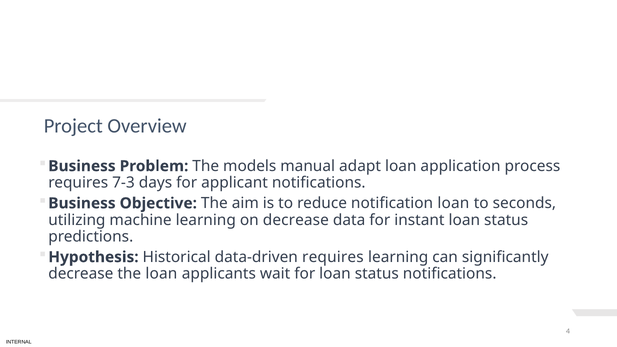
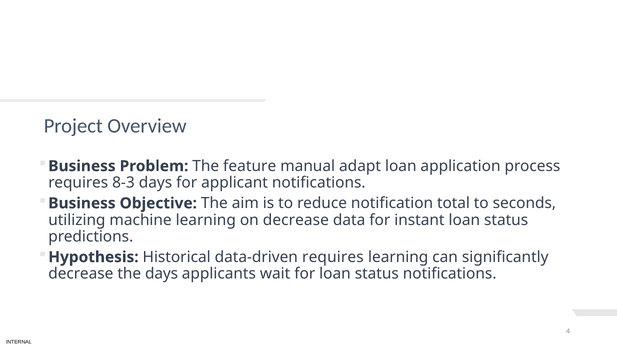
models: models -> feature (250, 166)
7-3: 7-3 -> 8-3 (123, 183)
notification loan: loan -> total (453, 203)
the loan: loan -> days (162, 274)
